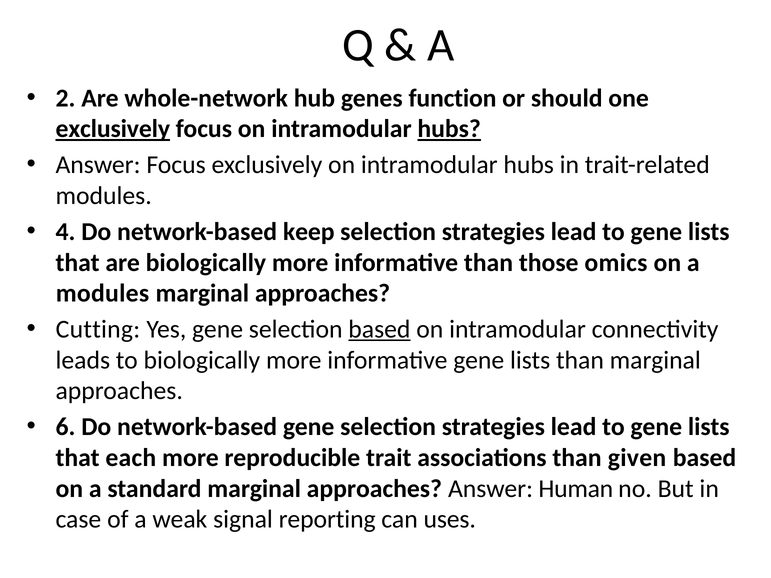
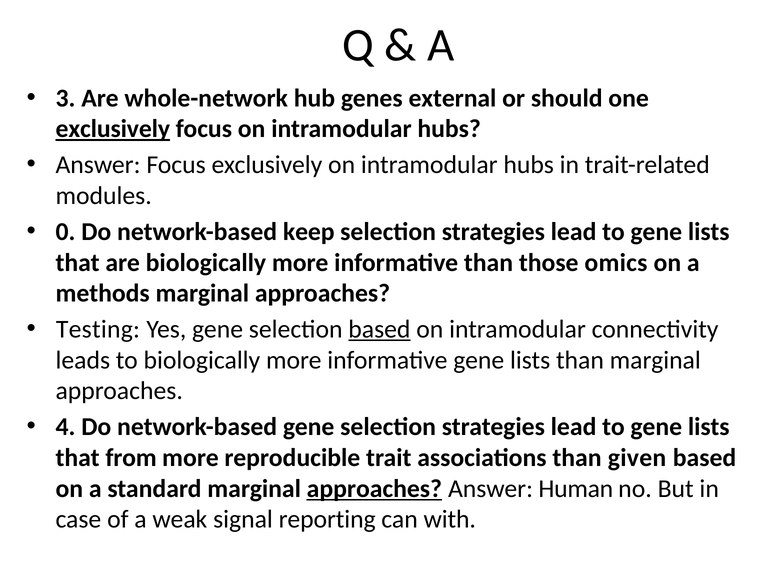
2: 2 -> 3 (66, 98)
function: function -> external (452, 98)
hubs underline: present -> none (449, 129)
4: 4 -> 0 (66, 232)
modules: modules -> methods (103, 293)
Cutting: Cutting -> Testing (98, 329)
6: 6 -> 4 (66, 427)
each: each -> from (131, 458)
approaches underline: none -> present (374, 489)
uses: uses -> with (450, 520)
